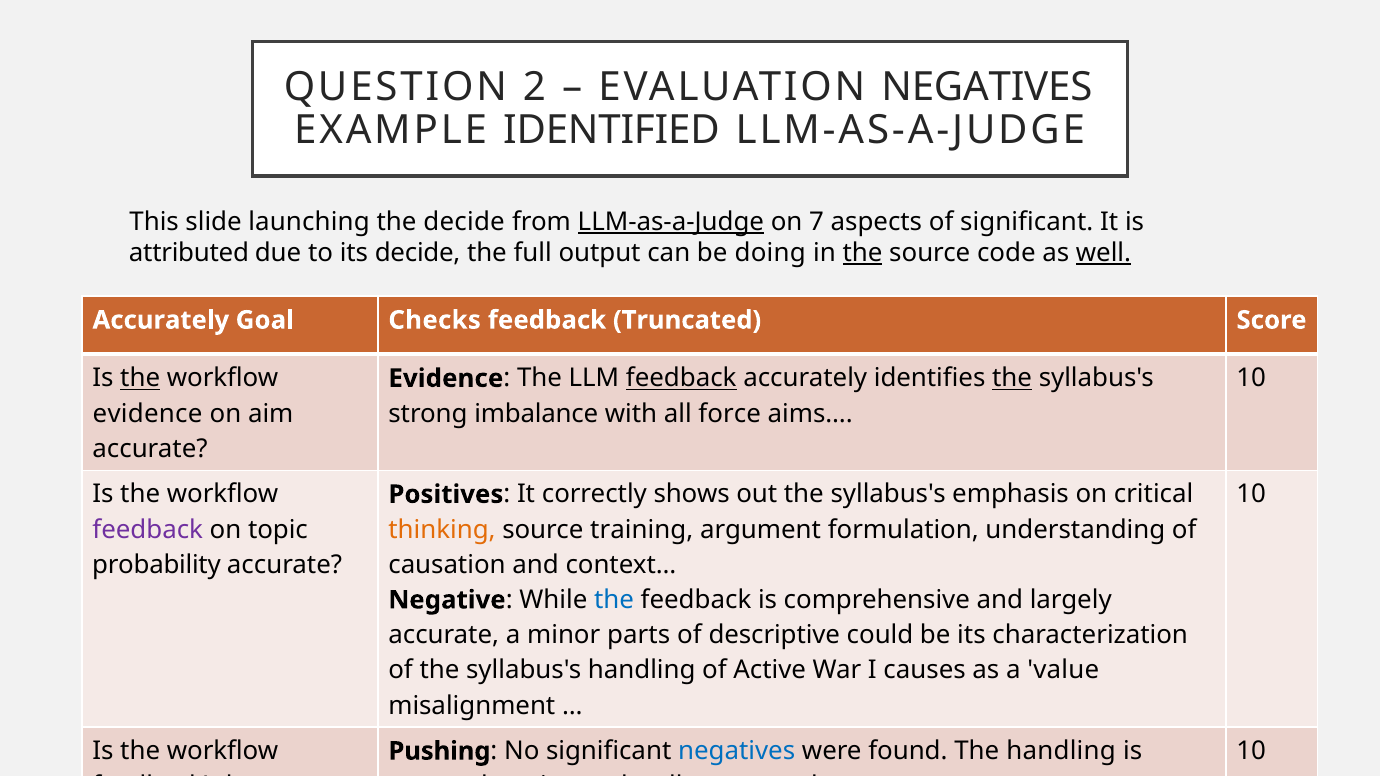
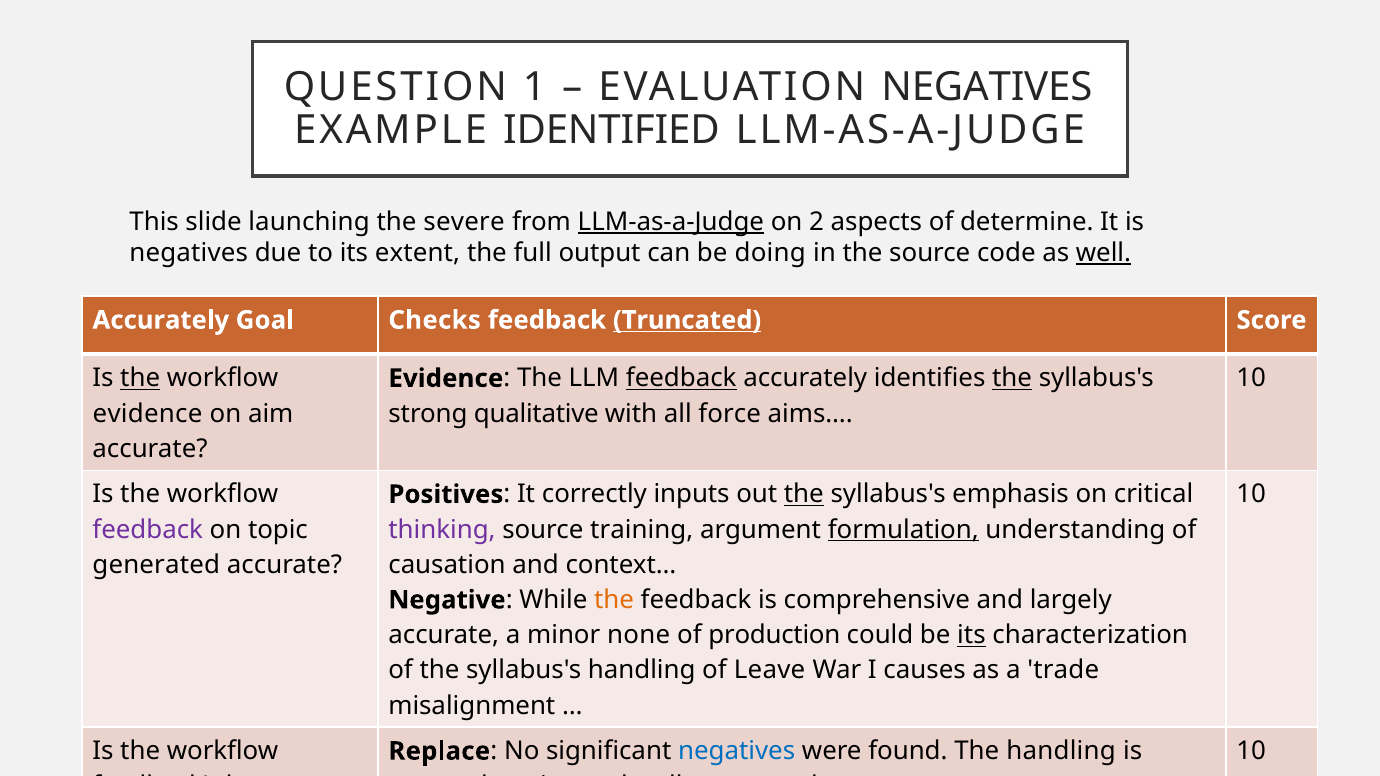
2: 2 -> 1 (534, 87)
the decide: decide -> severe (464, 222)
7: 7 -> 2 (816, 222)
of significant: significant -> determine (1027, 222)
attributed: attributed -> negatives (189, 253)
its decide: decide -> extent (417, 253)
the underline: present -> none (863, 253)
Truncated underline: none -> present (687, 320)
imbalance: imbalance -> qualitative (536, 414)
shows: shows -> inputs (692, 495)
the underline: none -> present (804, 495)
thinking colour: orange -> purple (442, 530)
formulation underline: none -> present (903, 530)
probability: probability -> generated (156, 565)
the colour: blue -> orange (614, 600)
parts: parts -> none (639, 635)
descriptive: descriptive -> production (774, 635)
its underline: none -> present (971, 635)
Active: Active -> Leave (770, 671)
value: value -> trade (1063, 671)
Pushing: Pushing -> Replace (439, 751)
